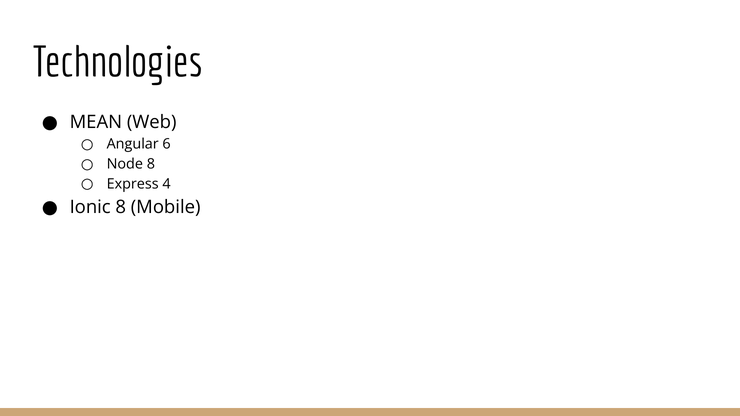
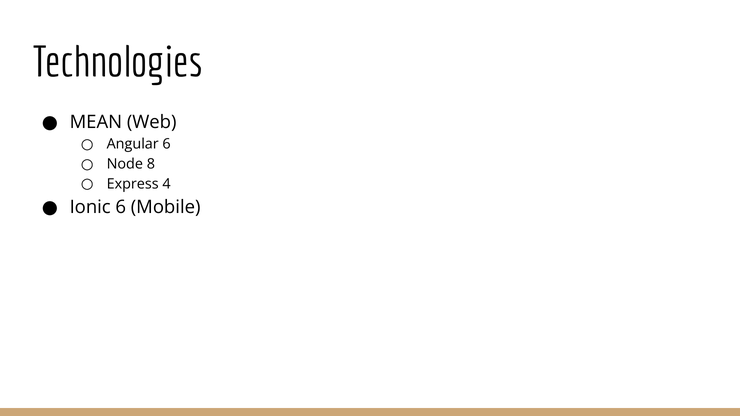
Ionic 8: 8 -> 6 (121, 207)
